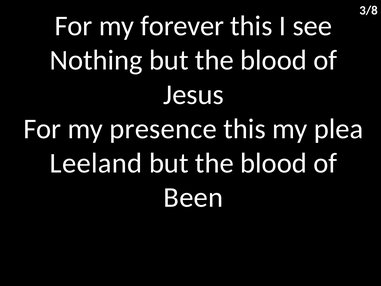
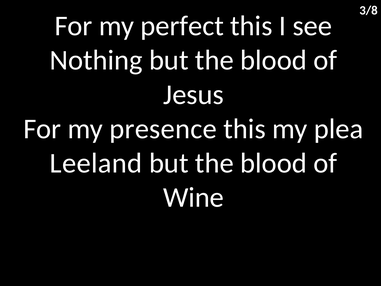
forever: forever -> perfect (182, 26)
Been: Been -> Wine (194, 197)
